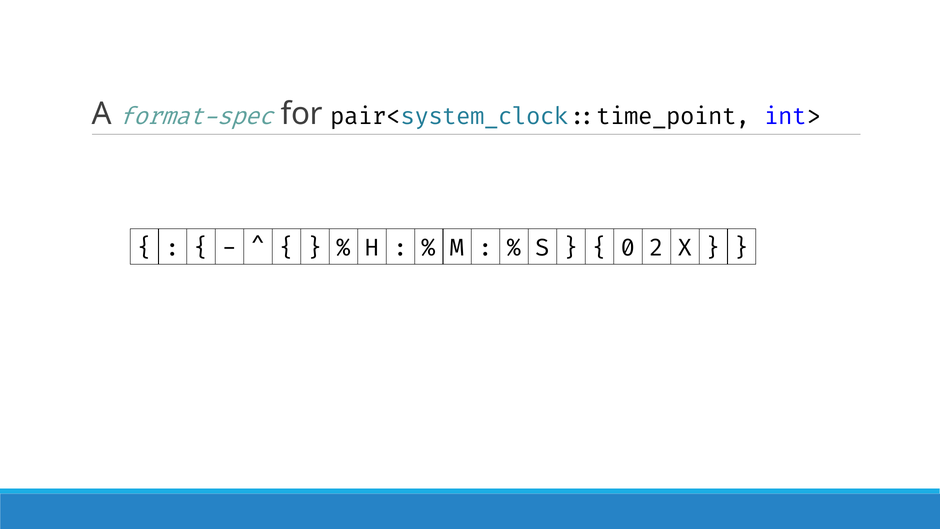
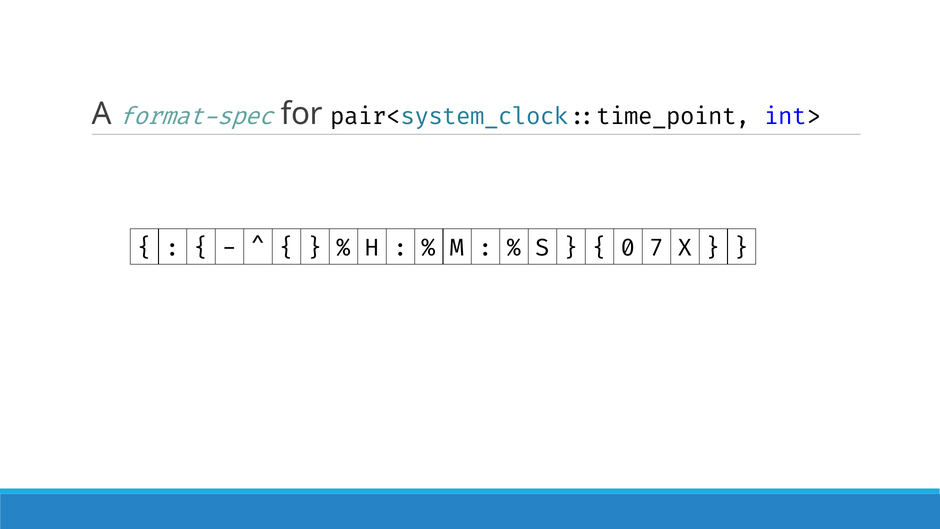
2: 2 -> 7 (656, 248)
